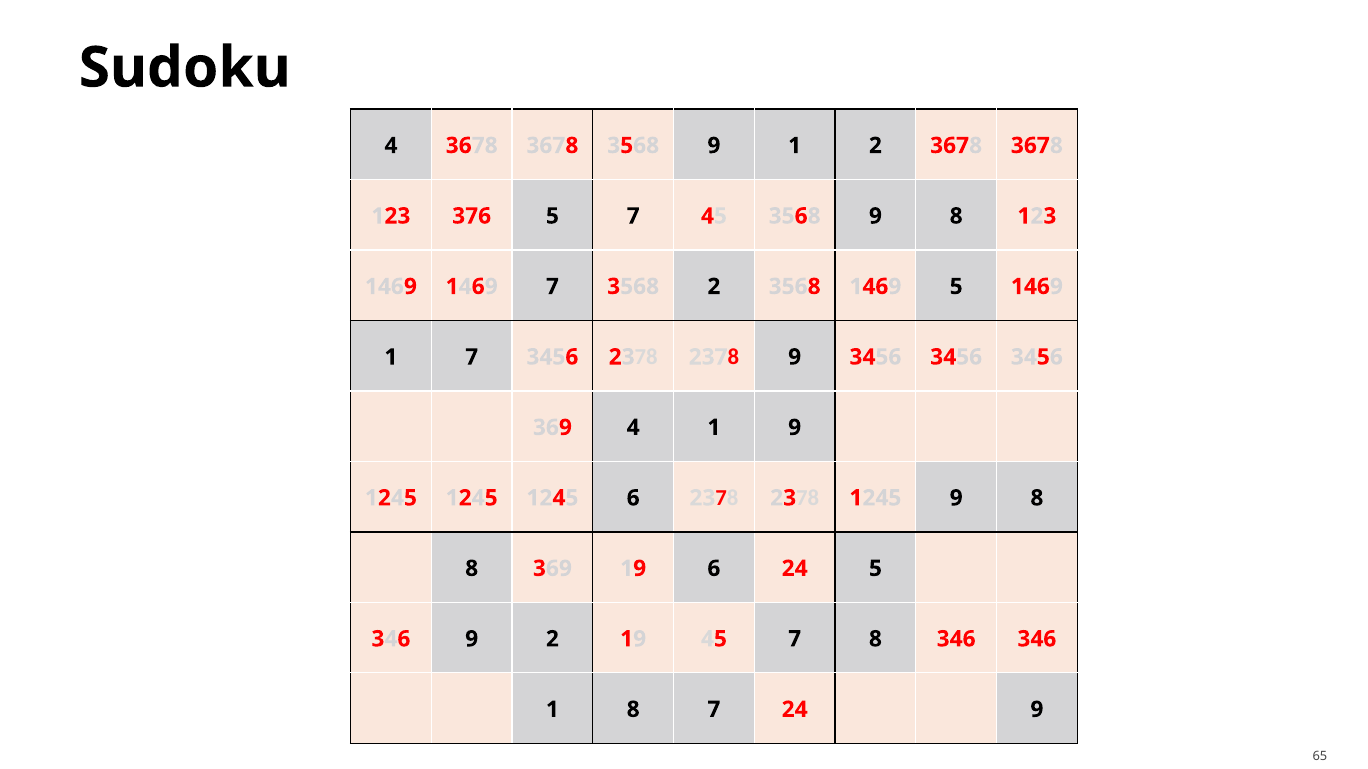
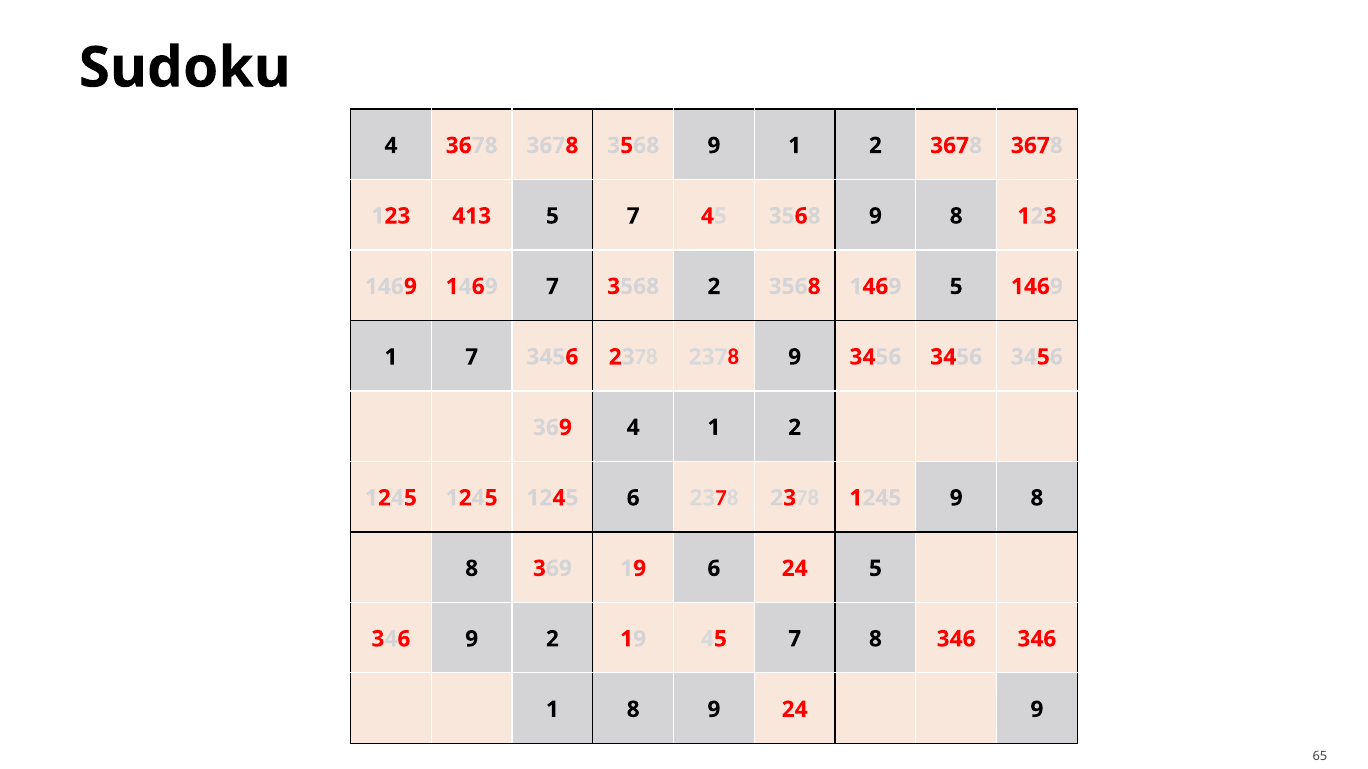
376: 376 -> 413 (472, 216)
4 1 9: 9 -> 2 (795, 428)
1 8 7: 7 -> 9 (714, 710)
